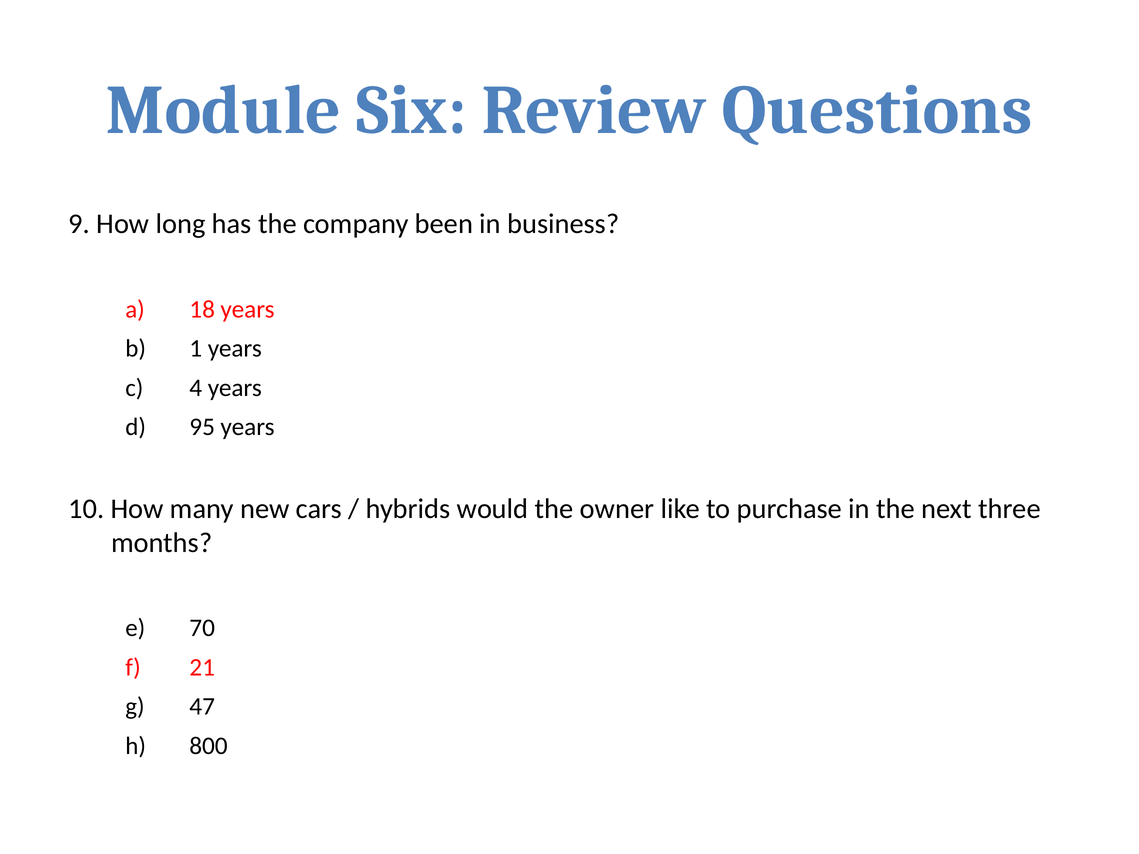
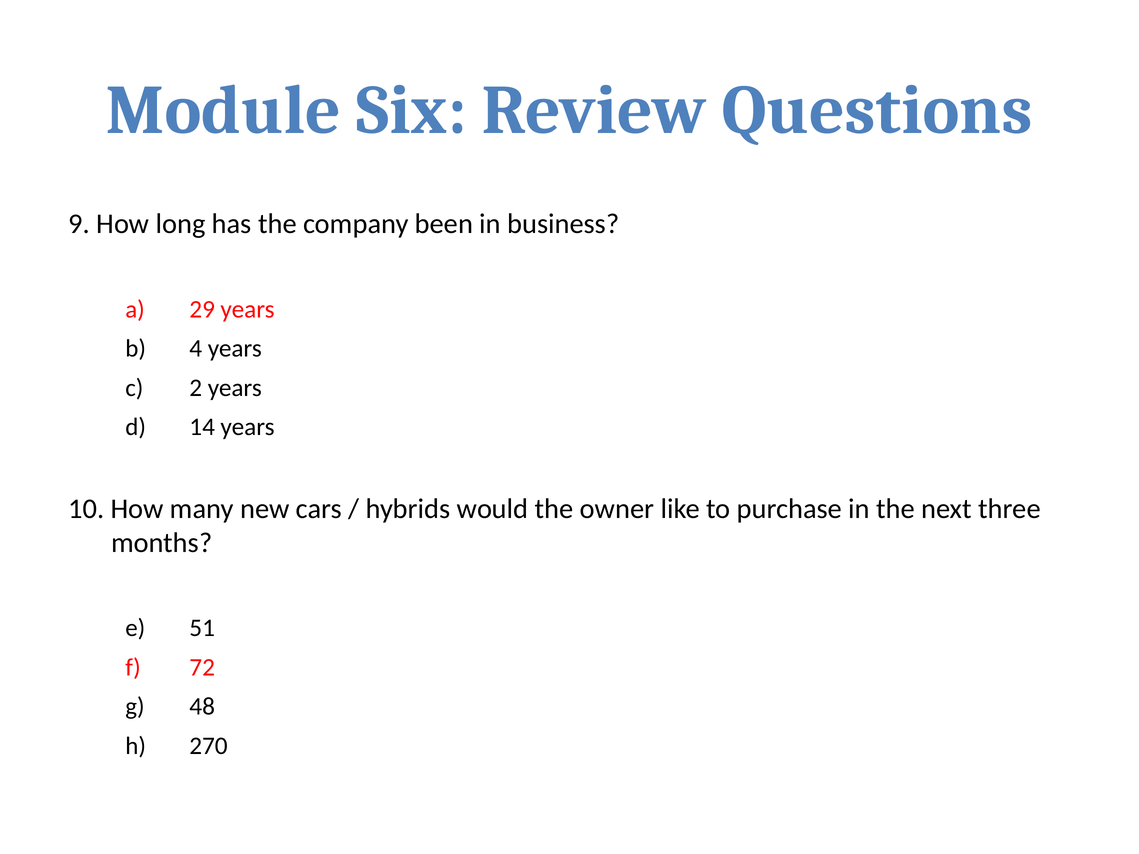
18: 18 -> 29 (202, 309)
1: 1 -> 4 (196, 349)
4: 4 -> 2 (196, 388)
95: 95 -> 14 (202, 427)
70: 70 -> 51 (202, 628)
21: 21 -> 72 (202, 668)
47: 47 -> 48 (202, 707)
800: 800 -> 270 (208, 746)
